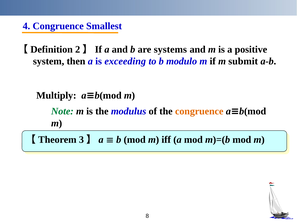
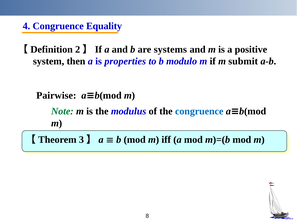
Smallest: Smallest -> Equality (104, 26)
exceeding: exceeding -> properties (125, 61)
Multiply: Multiply -> Pairwise (56, 95)
congruence colour: orange -> blue (199, 111)
